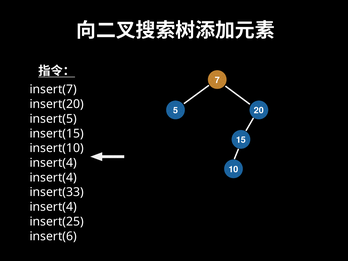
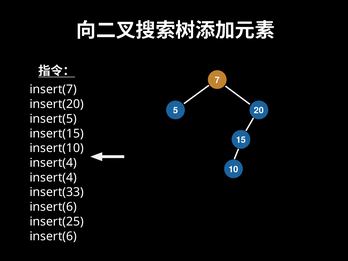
insert(4: insert(4 -> insert(6 (53, 207)
